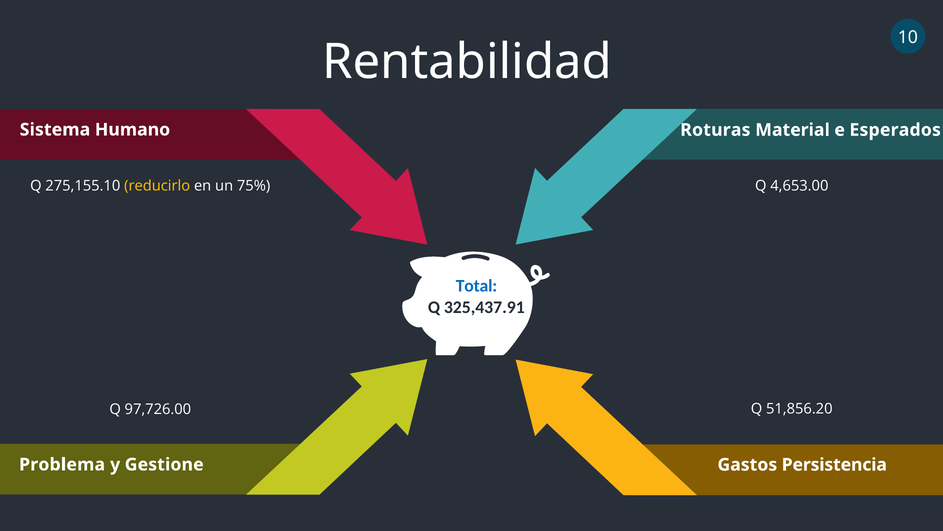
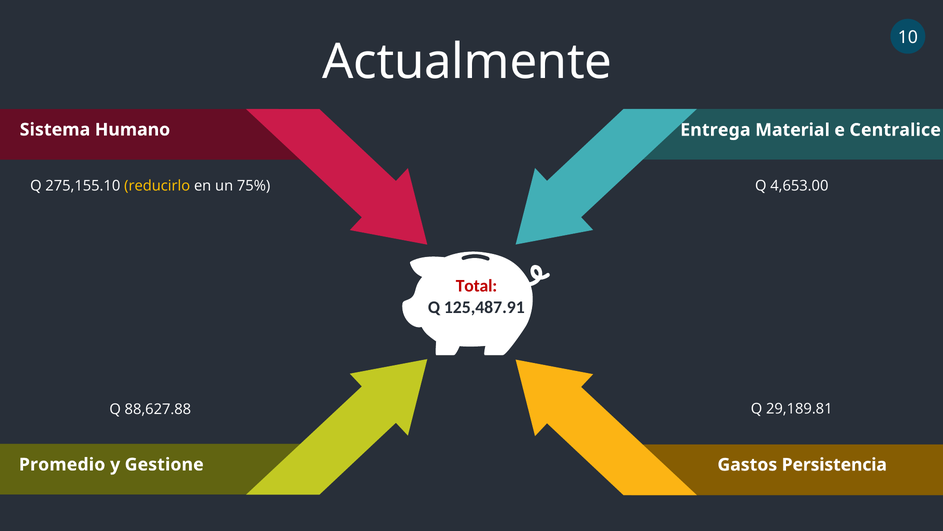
Rentabilidad: Rentabilidad -> Actualmente (467, 62)
Roturas: Roturas -> Entrega (715, 130)
Esperados: Esperados -> Centralice (895, 130)
Total colour: blue -> red (476, 286)
325,437.91: 325,437.91 -> 125,487.91 (484, 307)
51,856.20: 51,856.20 -> 29,189.81 (799, 409)
97,726.00: 97,726.00 -> 88,627.88 (158, 409)
Problema: Problema -> Promedio (62, 464)
